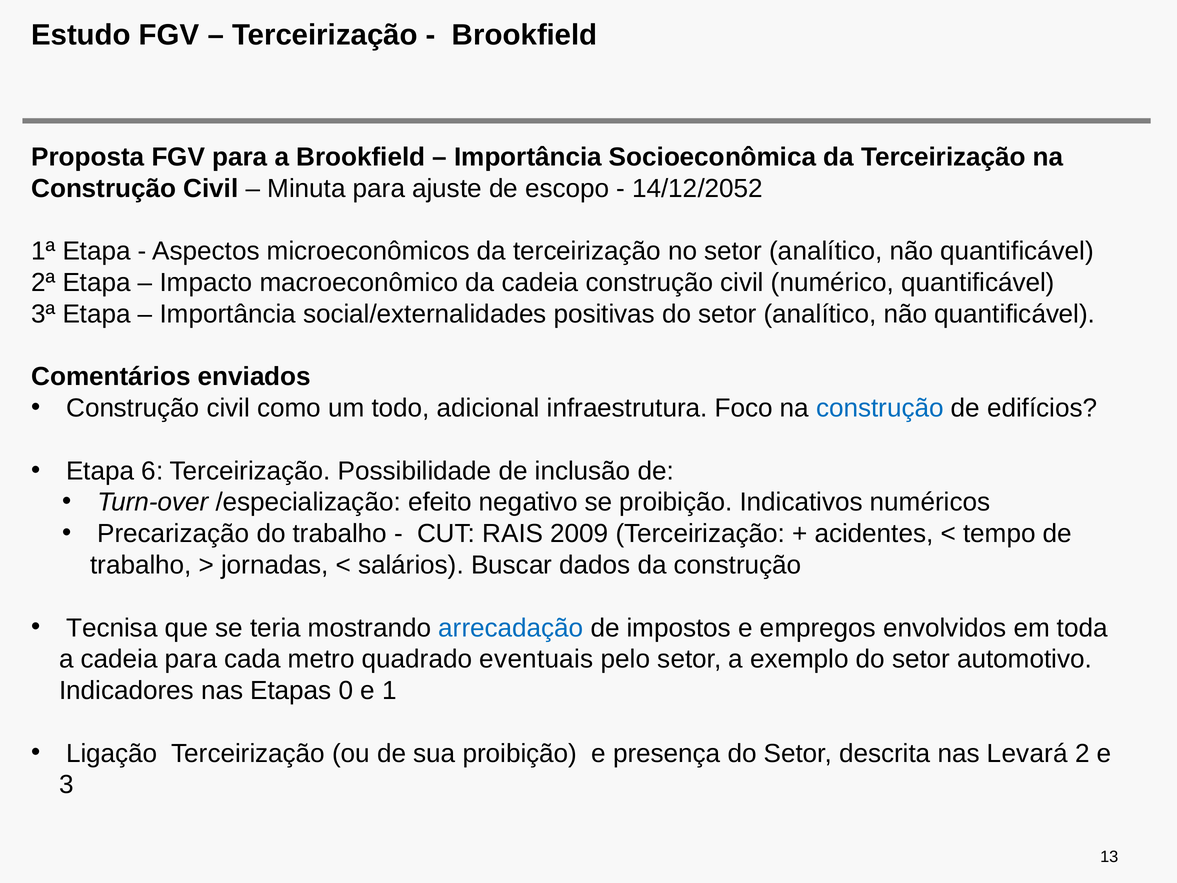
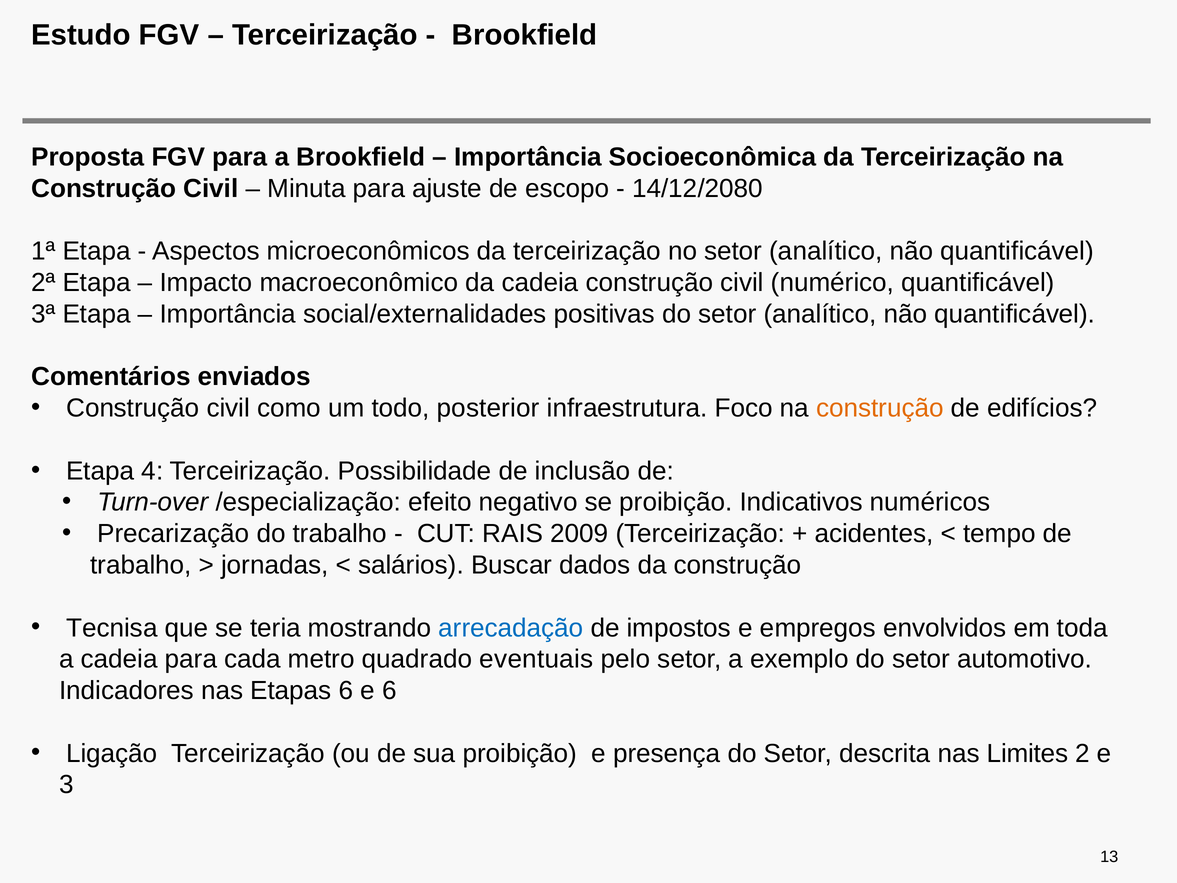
14/12/2052: 14/12/2052 -> 14/12/2080 (698, 189)
adicional: adicional -> posterior (488, 408)
construção colour: blue -> orange (880, 408)
6: 6 -> 4 (152, 471)
Etapas 0: 0 -> 6 (346, 690)
e 1: 1 -> 6 (389, 690)
Levará: Levará -> Limites (1028, 753)
